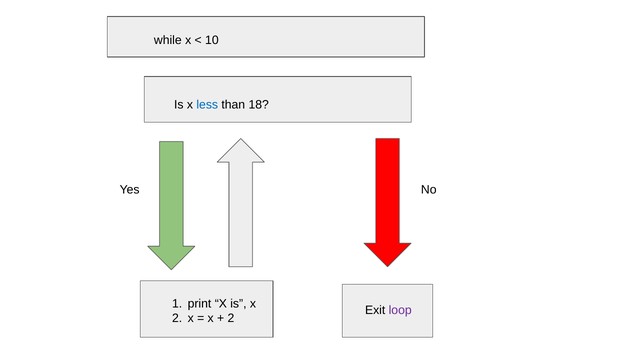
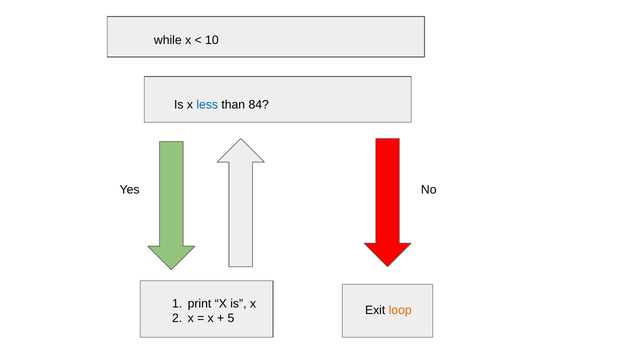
18: 18 -> 84 (259, 105)
loop colour: purple -> orange (400, 311)
2: 2 -> 5 (231, 318)
